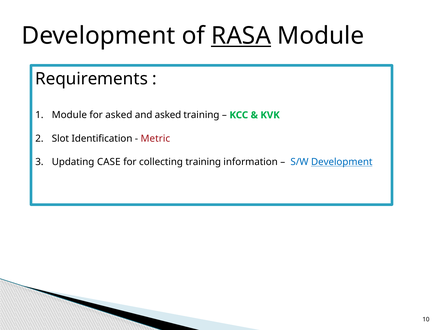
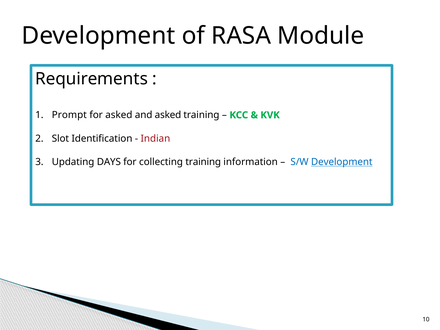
RASA underline: present -> none (241, 36)
Module: Module -> Prompt (69, 115)
Metric: Metric -> Indian (155, 139)
CASE: CASE -> DAYS (109, 162)
